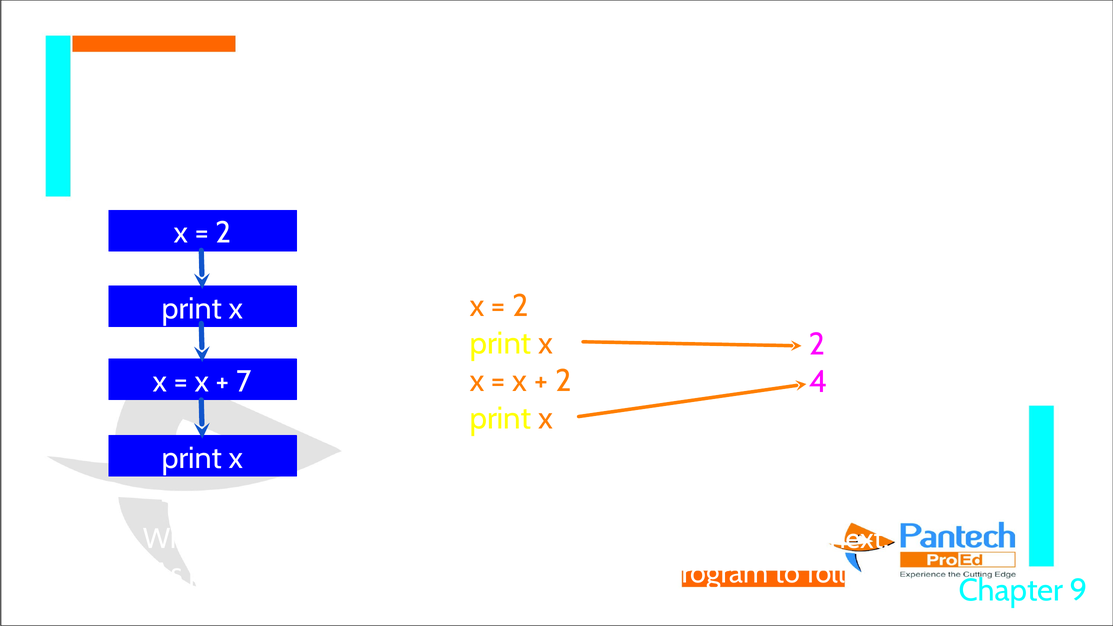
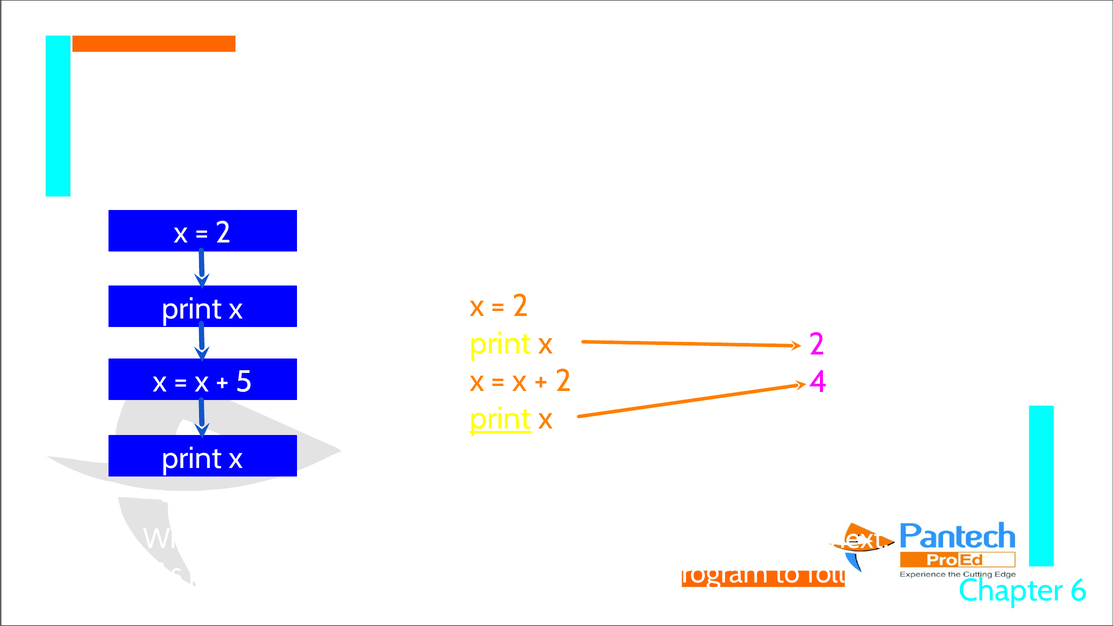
7: 7 -> 5 (244, 382)
print underline: none -> present (500, 418)
9: 9 -> 6 (1079, 590)
